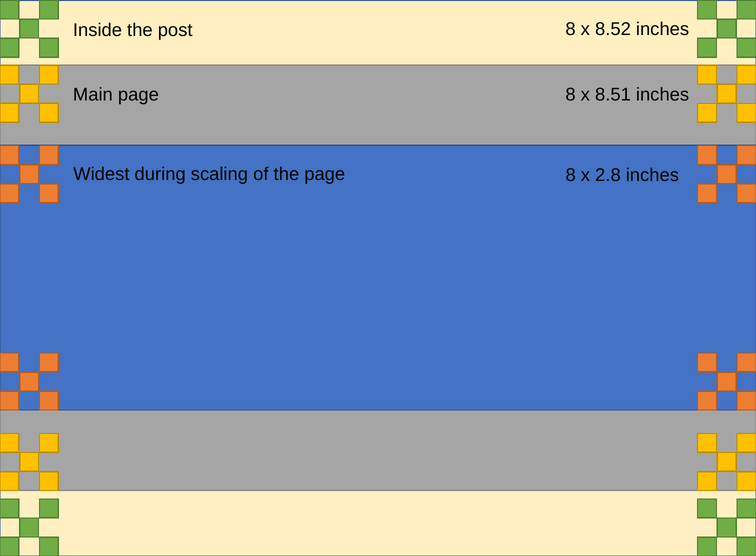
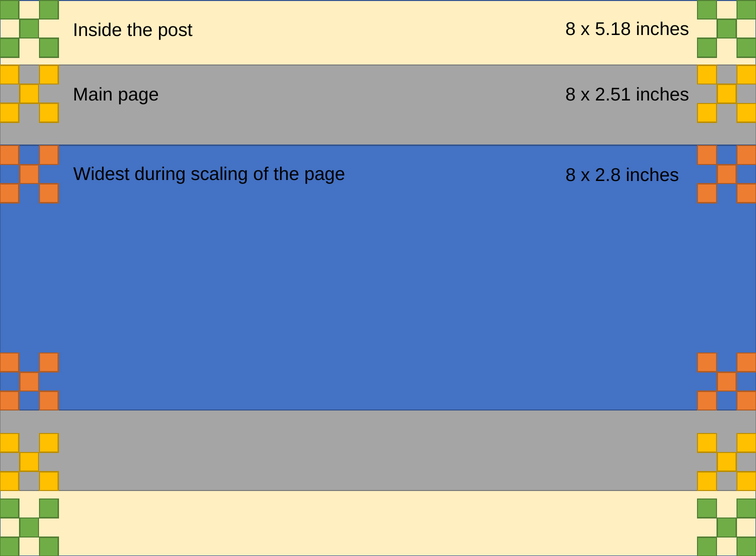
8.52: 8.52 -> 5.18 (613, 29)
8.51: 8.51 -> 2.51 (613, 95)
